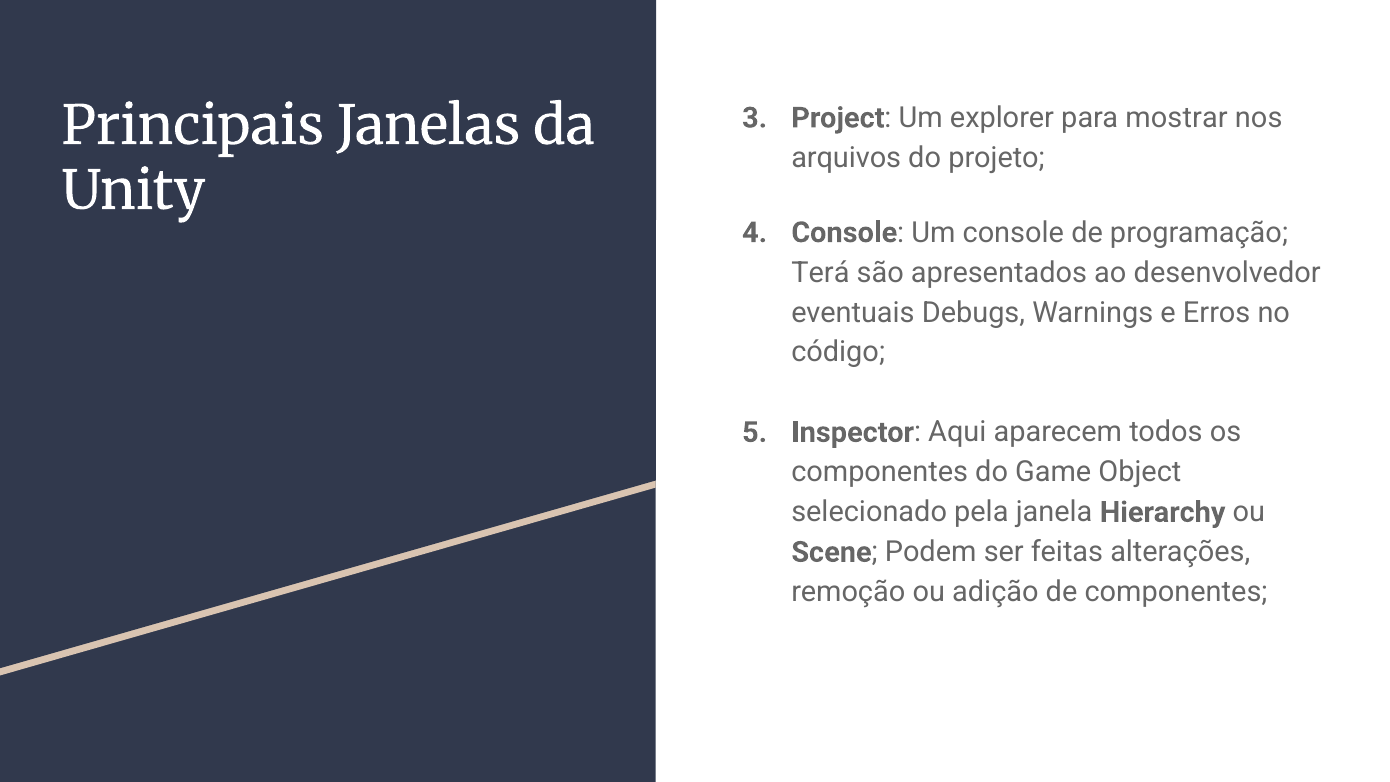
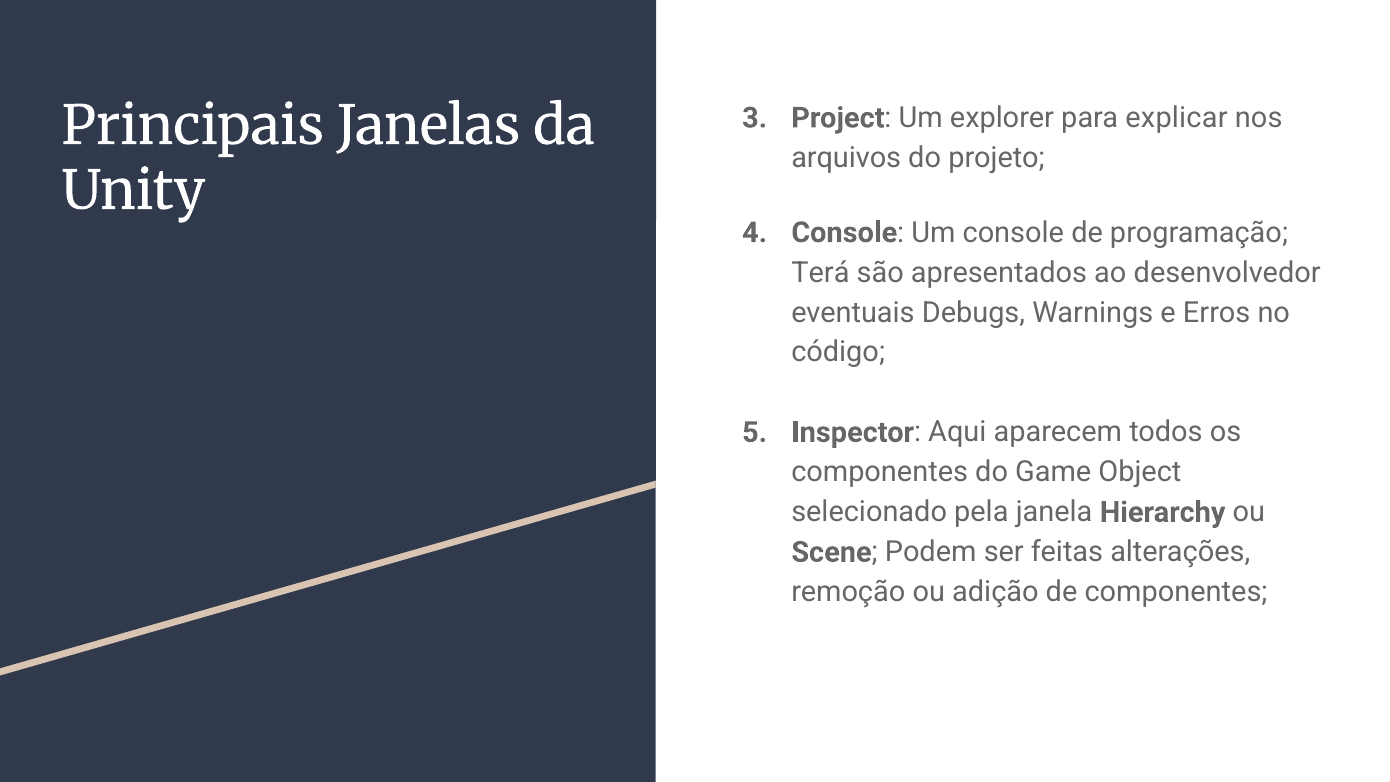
mostrar: mostrar -> explicar (1176, 118)
